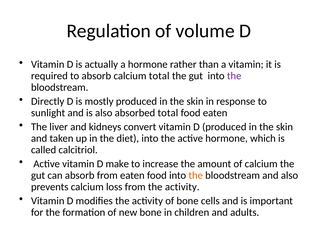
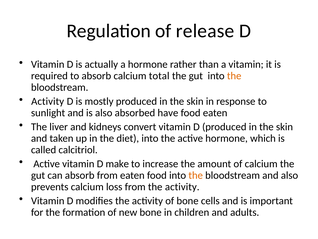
volume: volume -> release (205, 31)
the colour: purple -> orange (234, 76)
Directly: Directly -> Activity (48, 101)
absorbed total: total -> have (168, 113)
